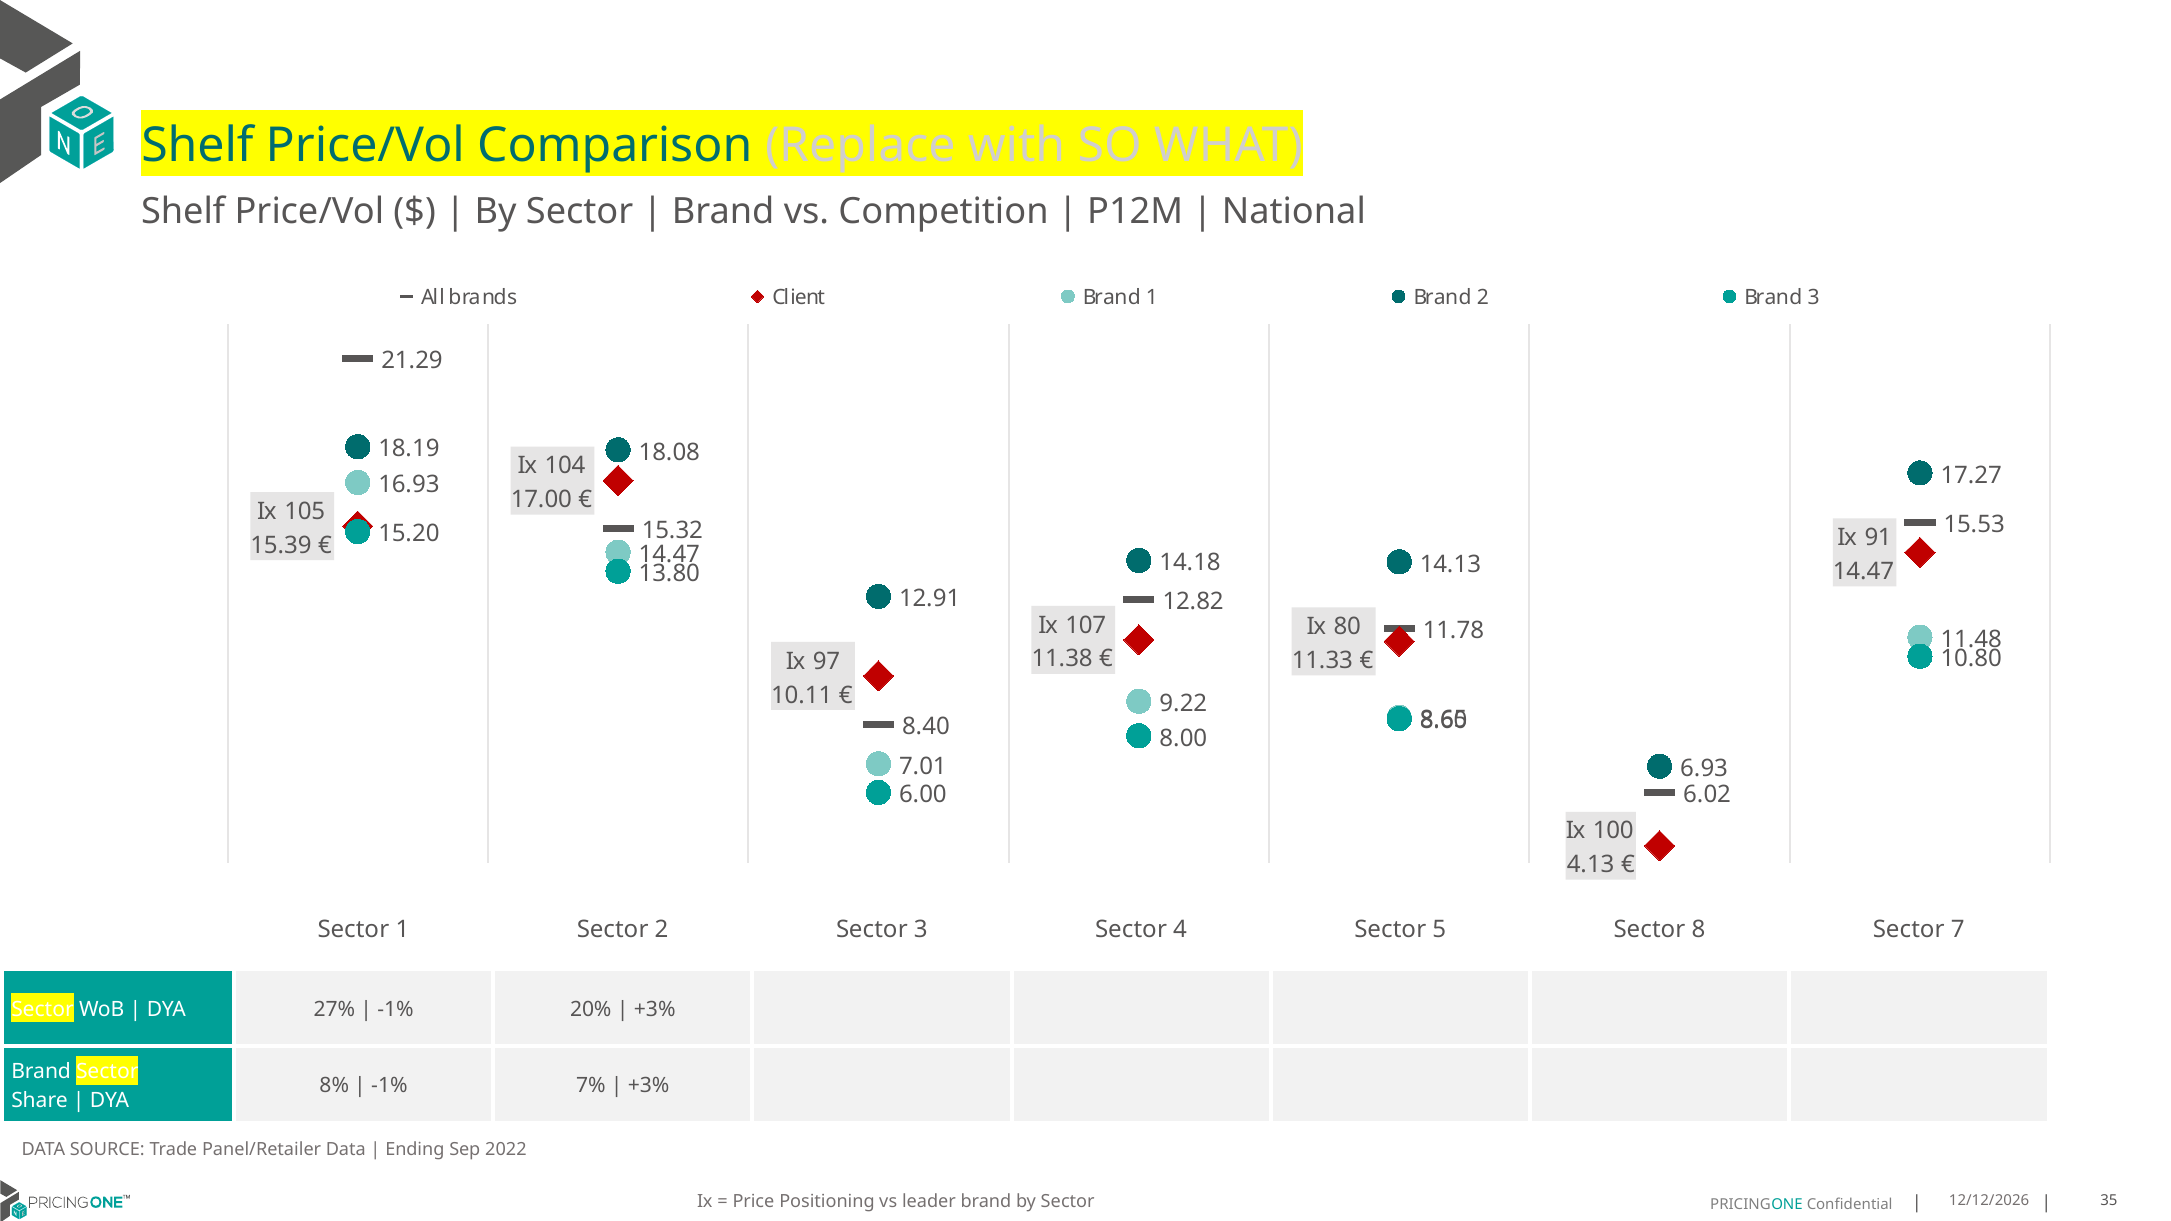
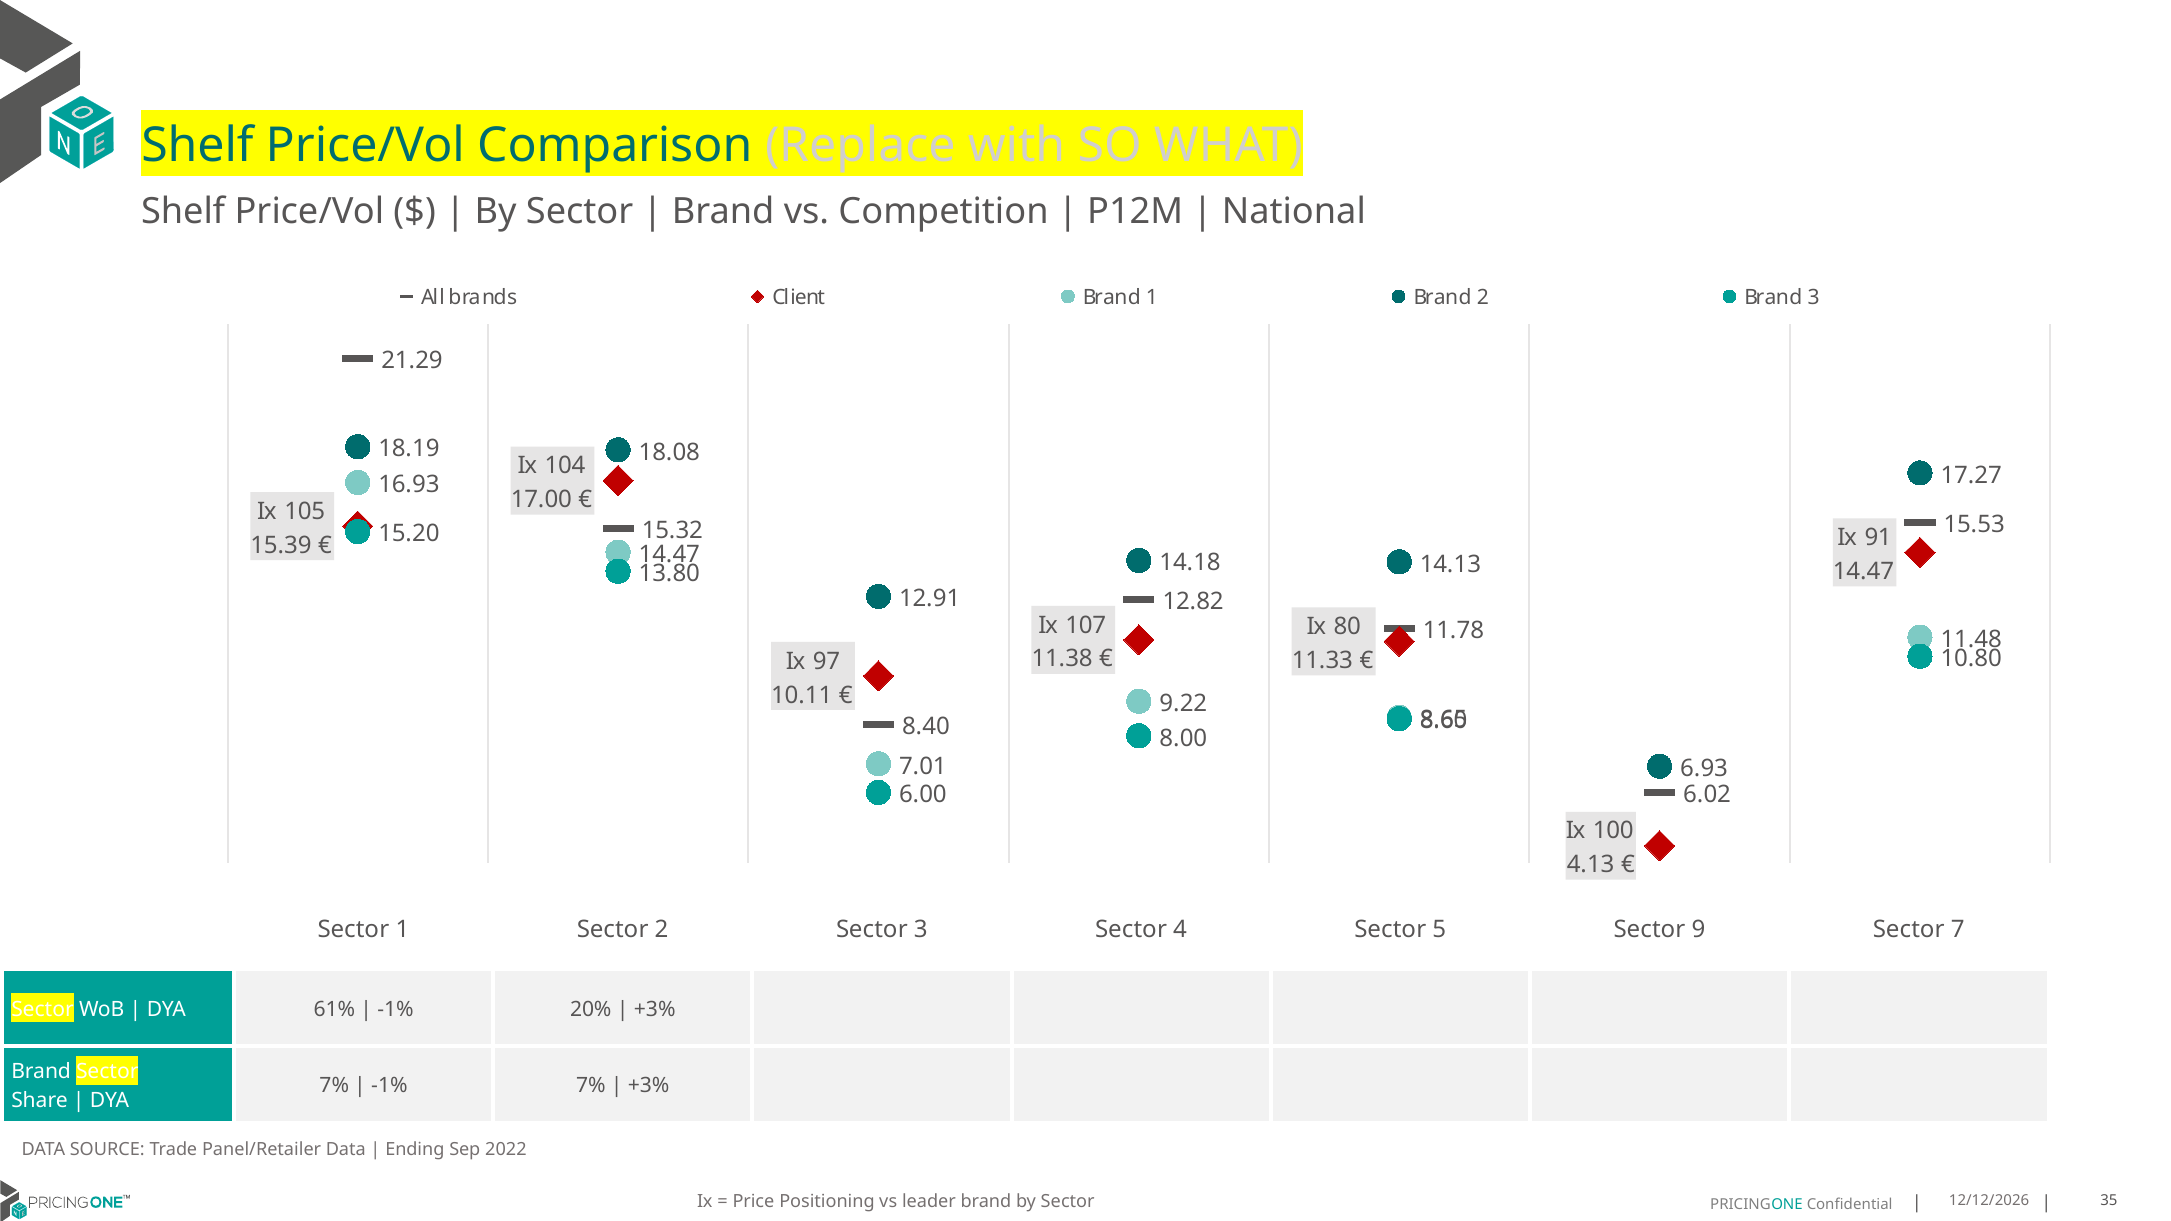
8: 8 -> 9 (1699, 930)
27%: 27% -> 61% (334, 1009)
8%: 8% -> 7% (334, 1086)
